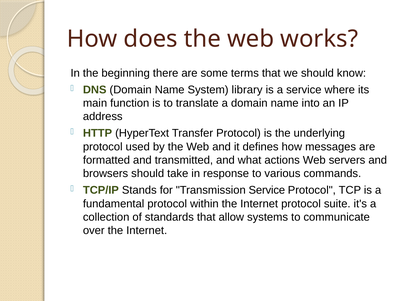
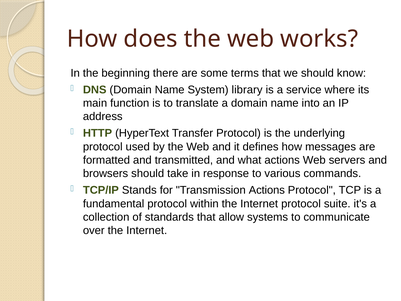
Transmission Service: Service -> Actions (267, 190)
